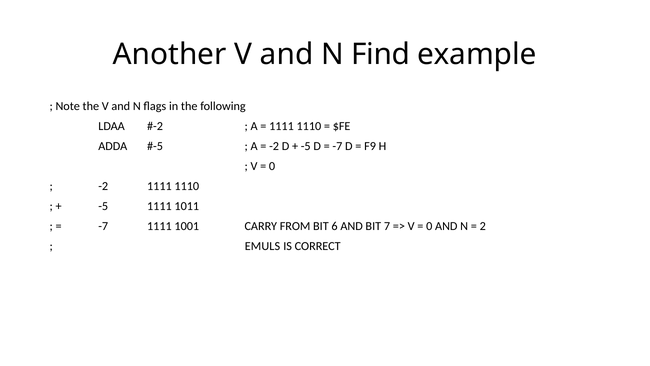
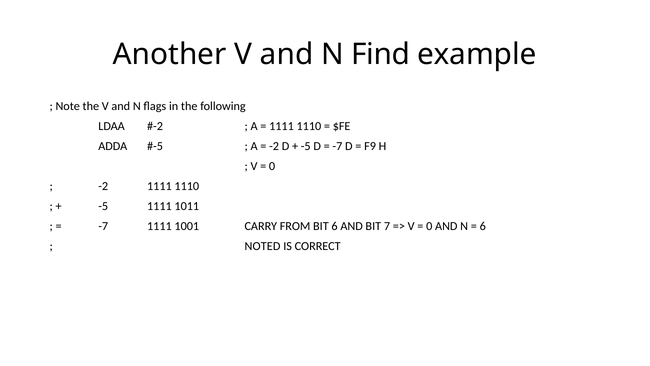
2: 2 -> 6 (483, 226)
EMULS: EMULS -> NOTED (262, 246)
